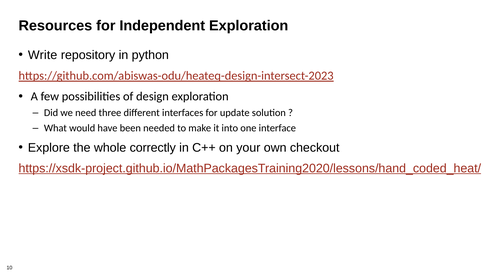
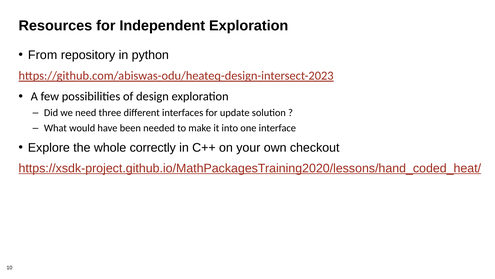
Write: Write -> From (43, 55)
